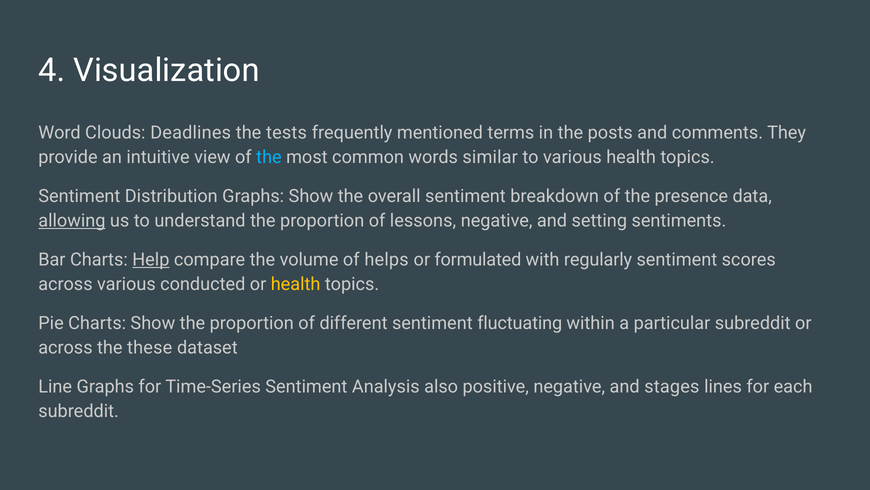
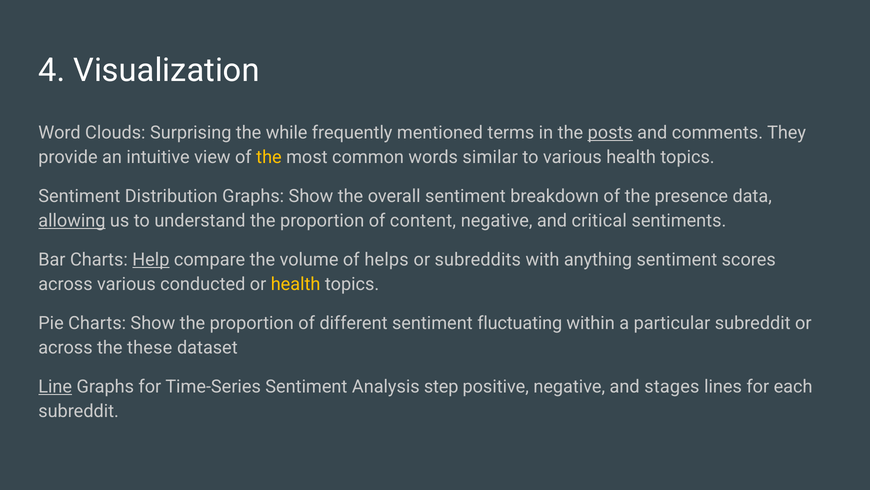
Deadlines: Deadlines -> Surprising (191, 132)
tests: tests -> while (287, 132)
posts underline: none -> present (610, 132)
the colour: light blue -> yellow (269, 157)
lessons: lessons -> content (423, 220)
setting: setting -> critical (599, 220)
formulated: formulated -> subreddits (478, 259)
regularly: regularly -> anything (598, 259)
Line underline: none -> present (55, 386)
also: also -> step (441, 386)
